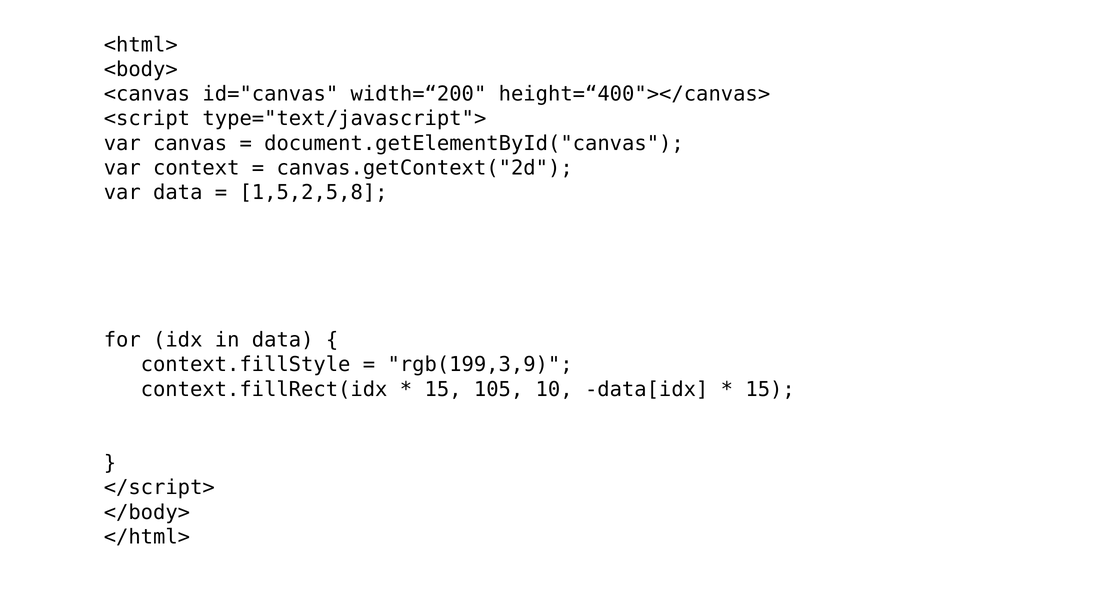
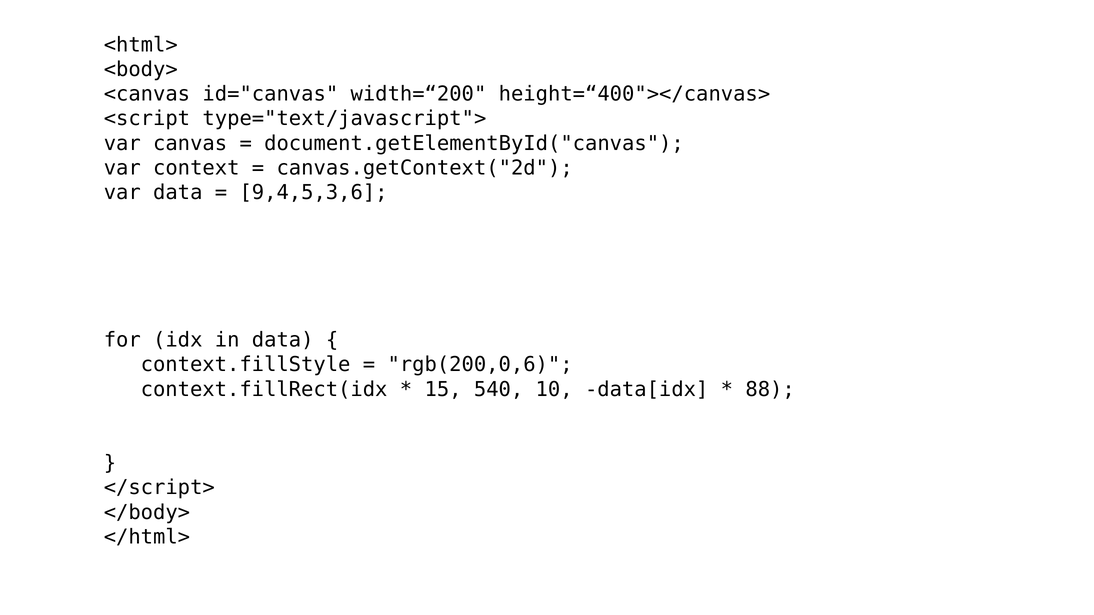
1,5,2,5,8: 1,5,2,5,8 -> 9,4,5,3,6 (314, 193)
rgb(199,3,9: rgb(199,3,9 -> rgb(200,0,6 (480, 365)
105: 105 -> 540 (499, 389)
15: 15 -> 88 (770, 389)
